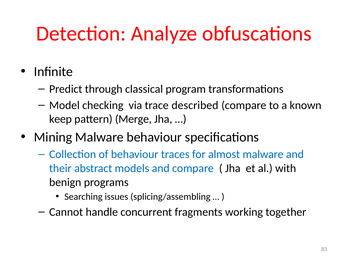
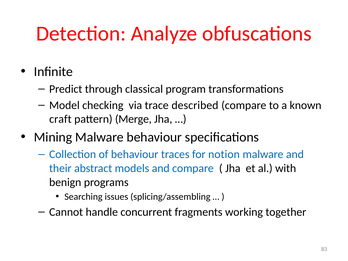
keep: keep -> craft (60, 119)
almost: almost -> notion (224, 154)
